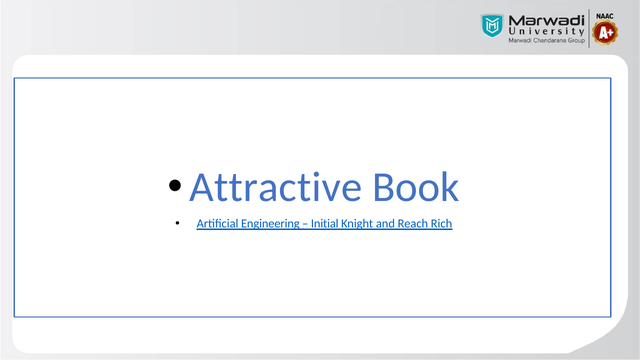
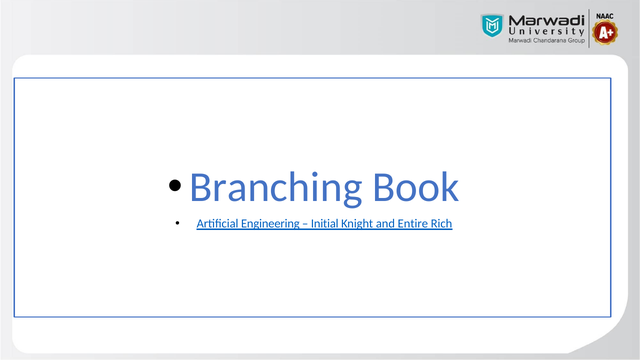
Attractive: Attractive -> Branching (276, 187)
Reach: Reach -> Entire (413, 224)
